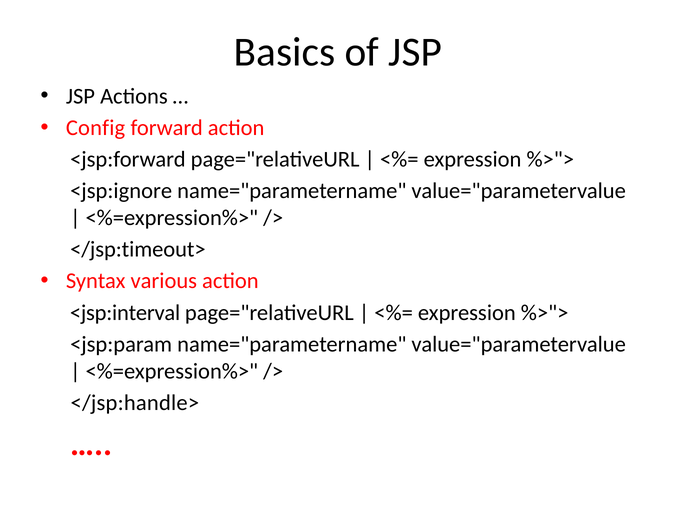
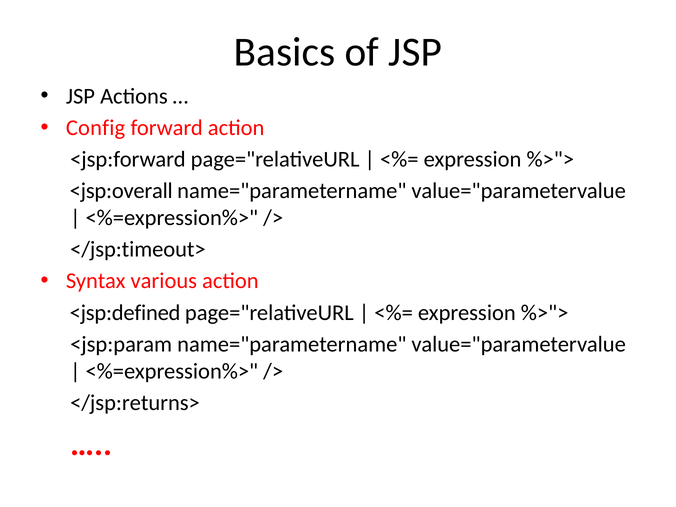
<jsp:ignore: <jsp:ignore -> <jsp:overall (121, 191)
<jsp:interval: <jsp:interval -> <jsp:defined (125, 313)
</jsp:handle>: </jsp:handle> -> </jsp:returns> (135, 403)
